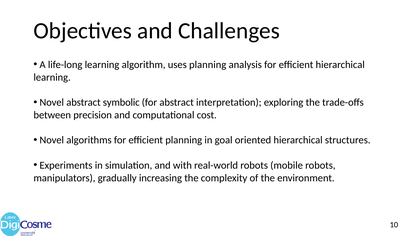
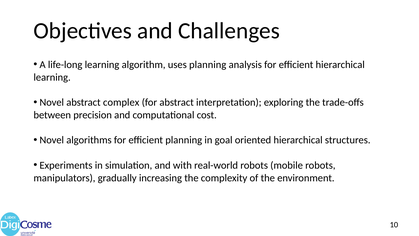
symbolic: symbolic -> complex (121, 102)
